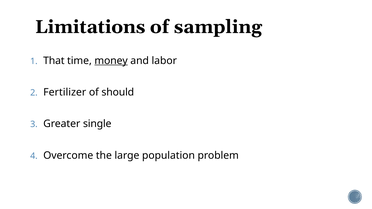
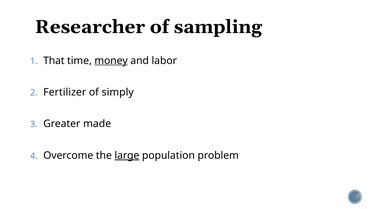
Limitations: Limitations -> Researcher (90, 27)
should: should -> simply (118, 92)
single: single -> made (97, 124)
large underline: none -> present (127, 156)
